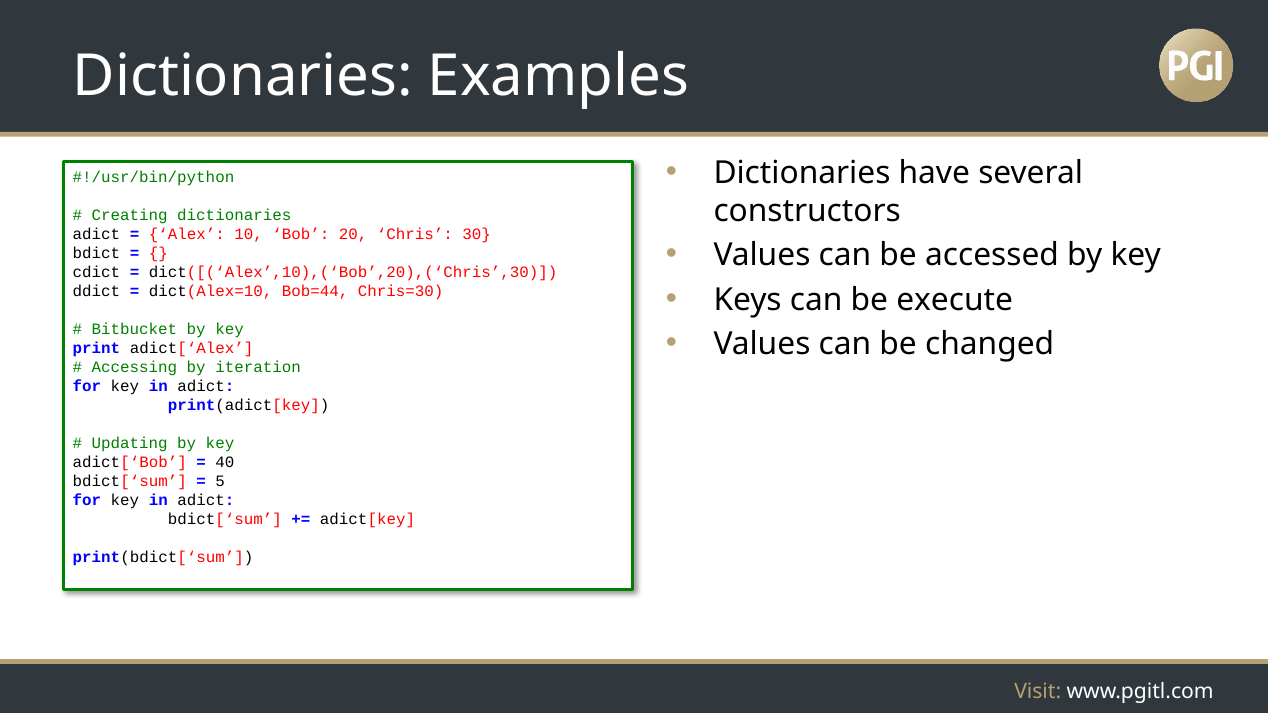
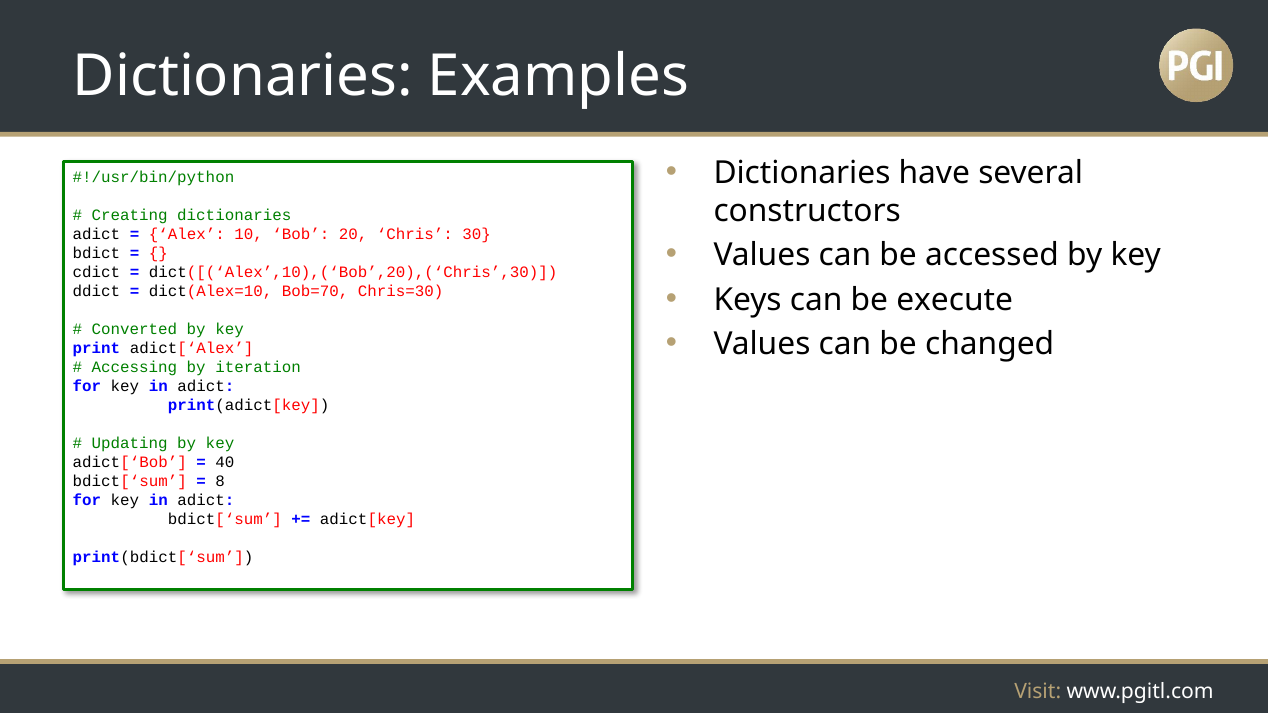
Bob=44: Bob=44 -> Bob=70 (315, 291)
Bitbucket: Bitbucket -> Converted (134, 329)
5: 5 -> 8 (220, 481)
